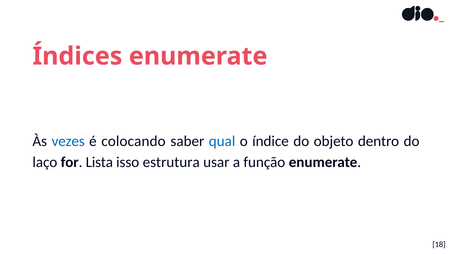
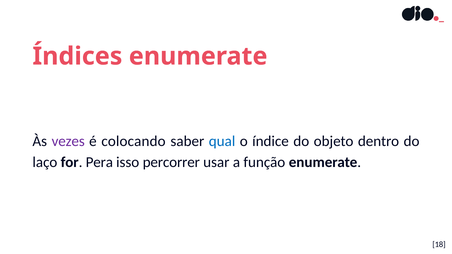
vezes colour: blue -> purple (68, 141)
Lista: Lista -> Pera (99, 162)
estrutura: estrutura -> percorrer (171, 162)
